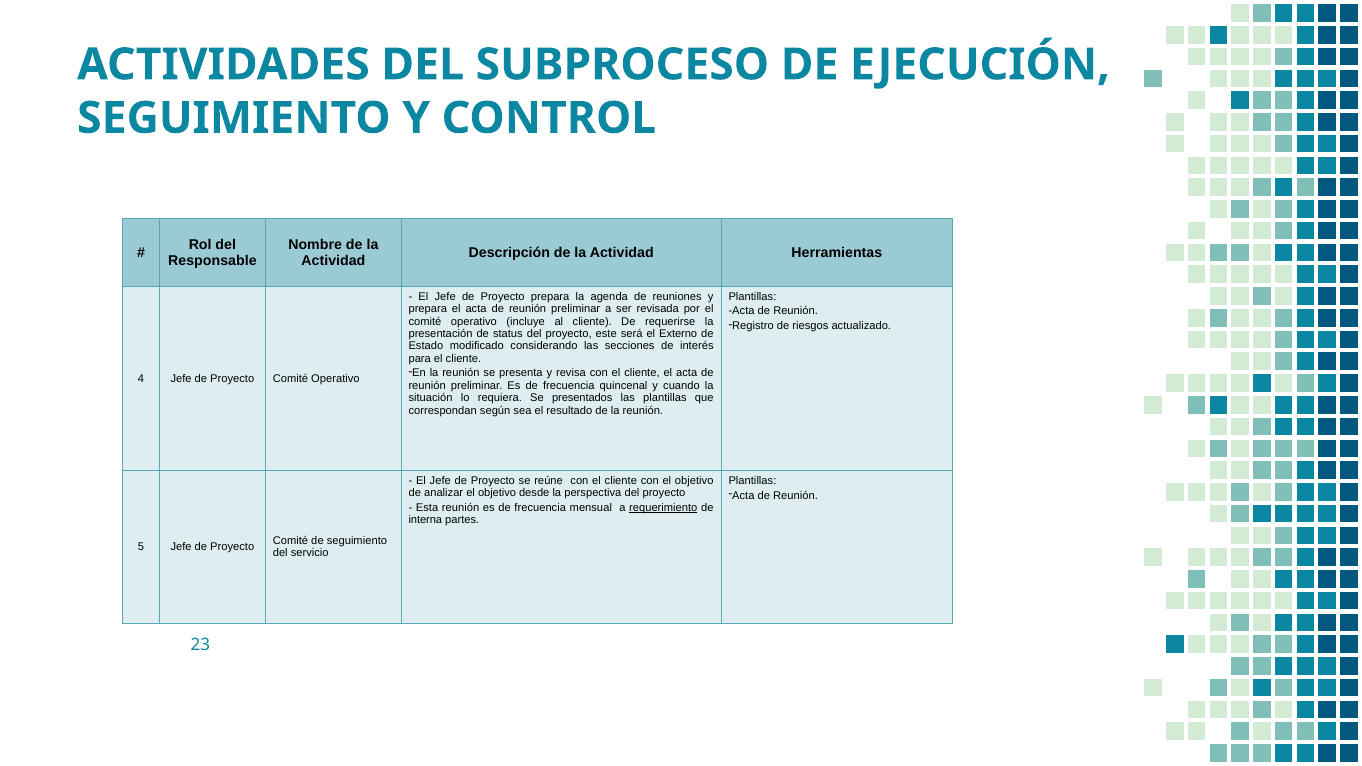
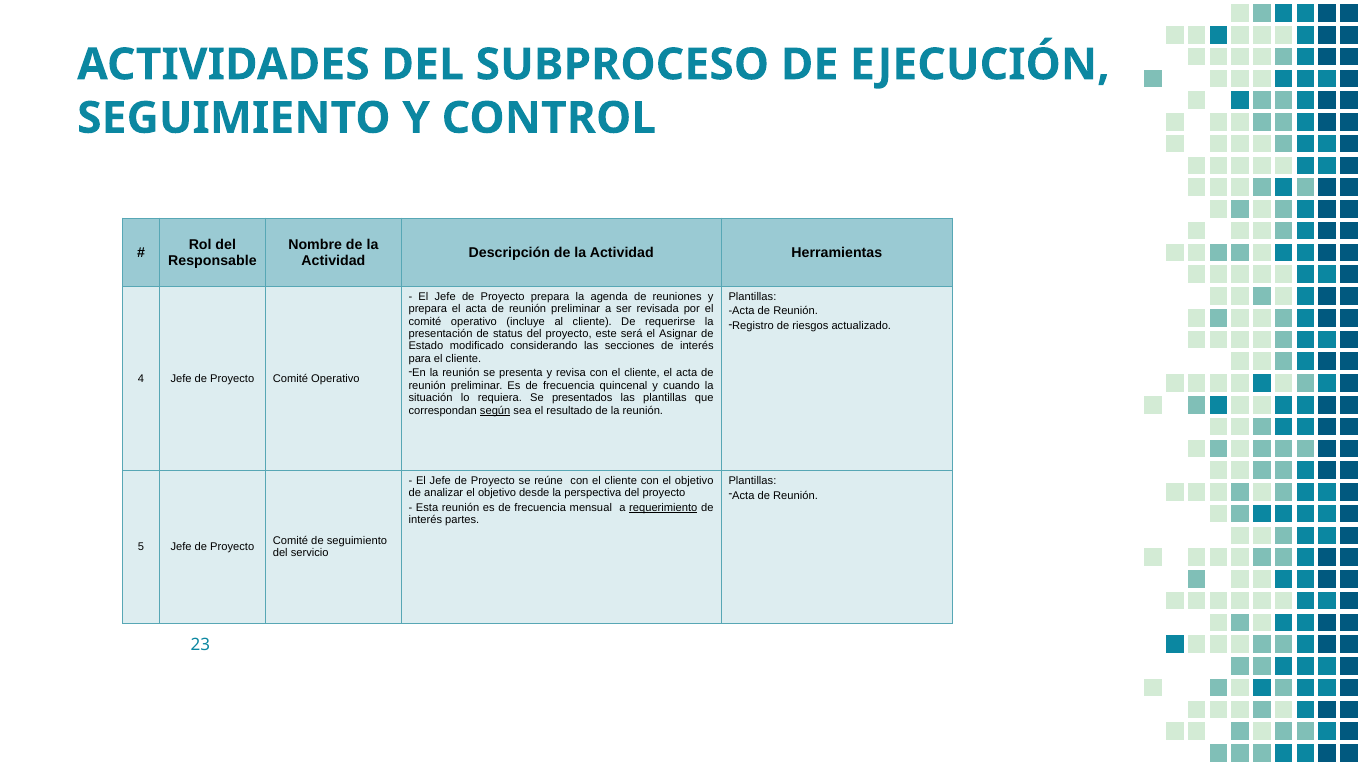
Externo: Externo -> Asignar (678, 334)
según underline: none -> present (495, 411)
interna: interna -> interés (425, 520)
